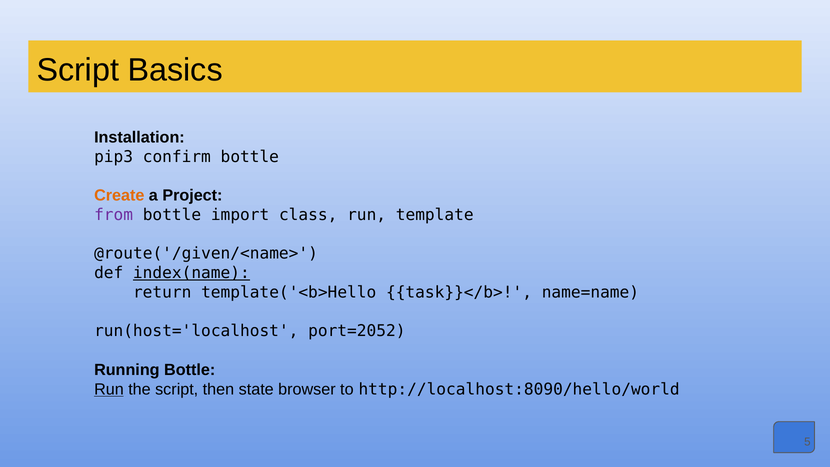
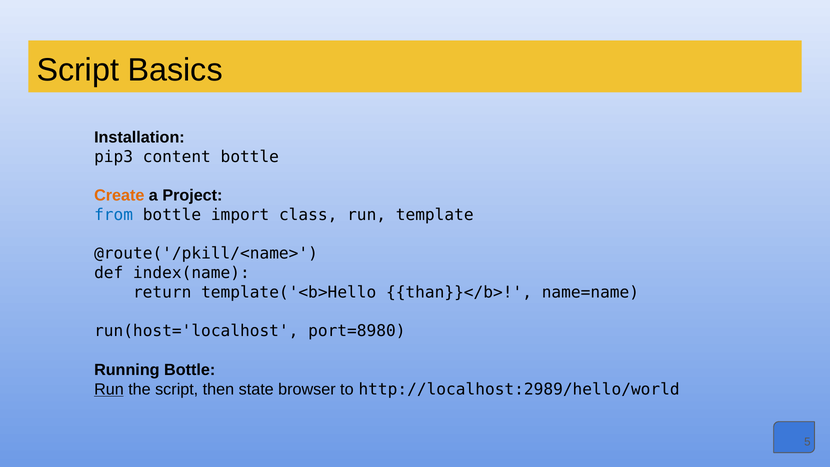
confirm: confirm -> content (177, 157)
from colour: purple -> blue (114, 215)
@route('/given/<name>: @route('/given/<name> -> @route('/pkill/<name> (206, 254)
index(name underline: present -> none (191, 273)
task}}</b>: task}}</b> -> than}}</b> (459, 292)
port=2052: port=2052 -> port=8980 (357, 331)
http://localhost:8090/hello/world: http://localhost:8090/hello/world -> http://localhost:2989/hello/world (519, 389)
